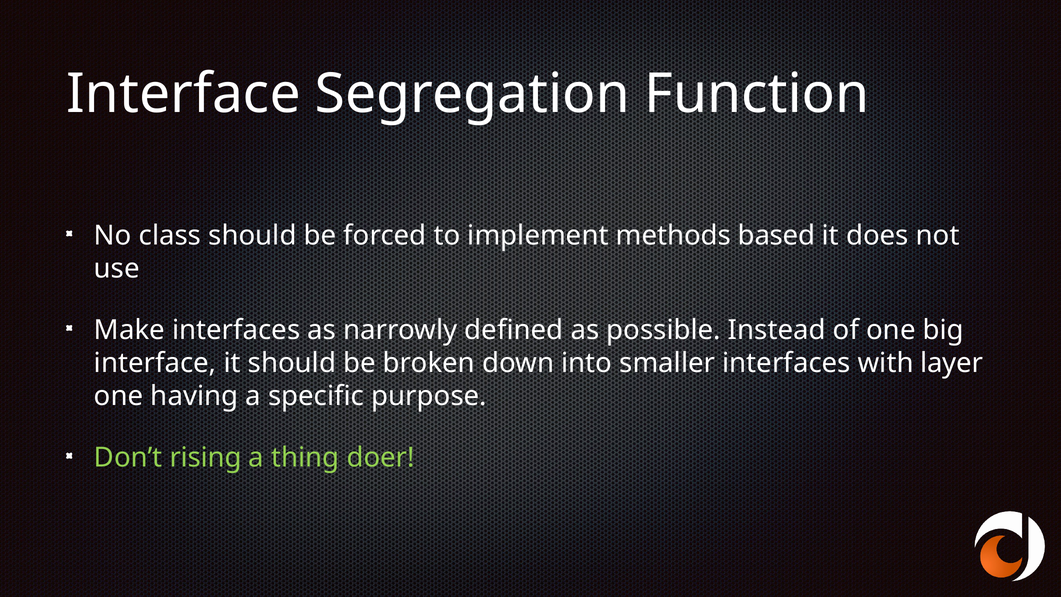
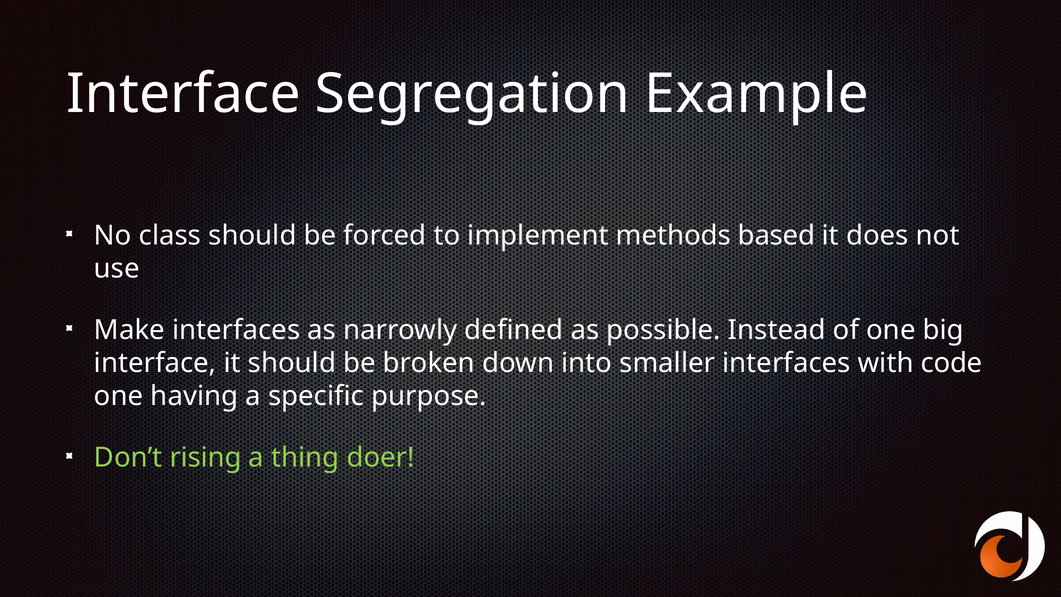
Function: Function -> Example (757, 94)
layer: layer -> code (952, 363)
